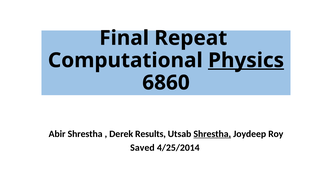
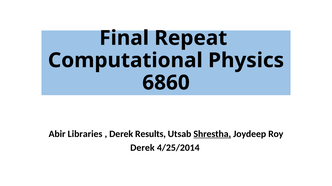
Physics underline: present -> none (246, 61)
Abir Shrestha: Shrestha -> Libraries (85, 134)
Saved: Saved -> Derek (142, 148)
